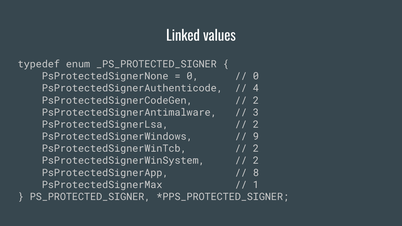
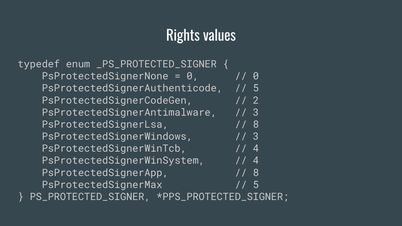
Linked: Linked -> Rights (183, 36)
4: 4 -> 5 (256, 88)
2: 2 -> 8 (256, 125)
9: 9 -> 3 (256, 137)
2: 2 -> 4 (256, 149)
2: 2 -> 4 (256, 161)
1: 1 -> 5 (256, 185)
